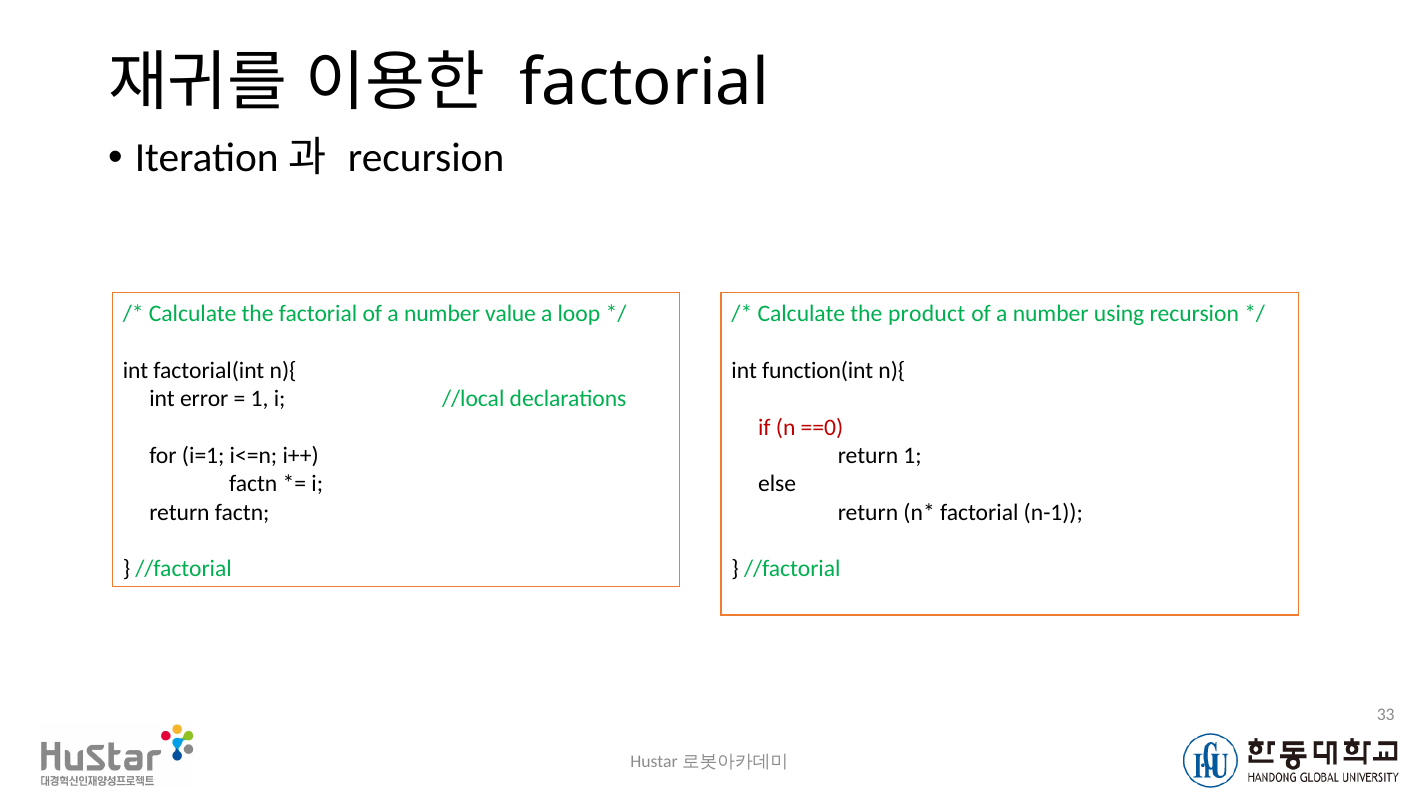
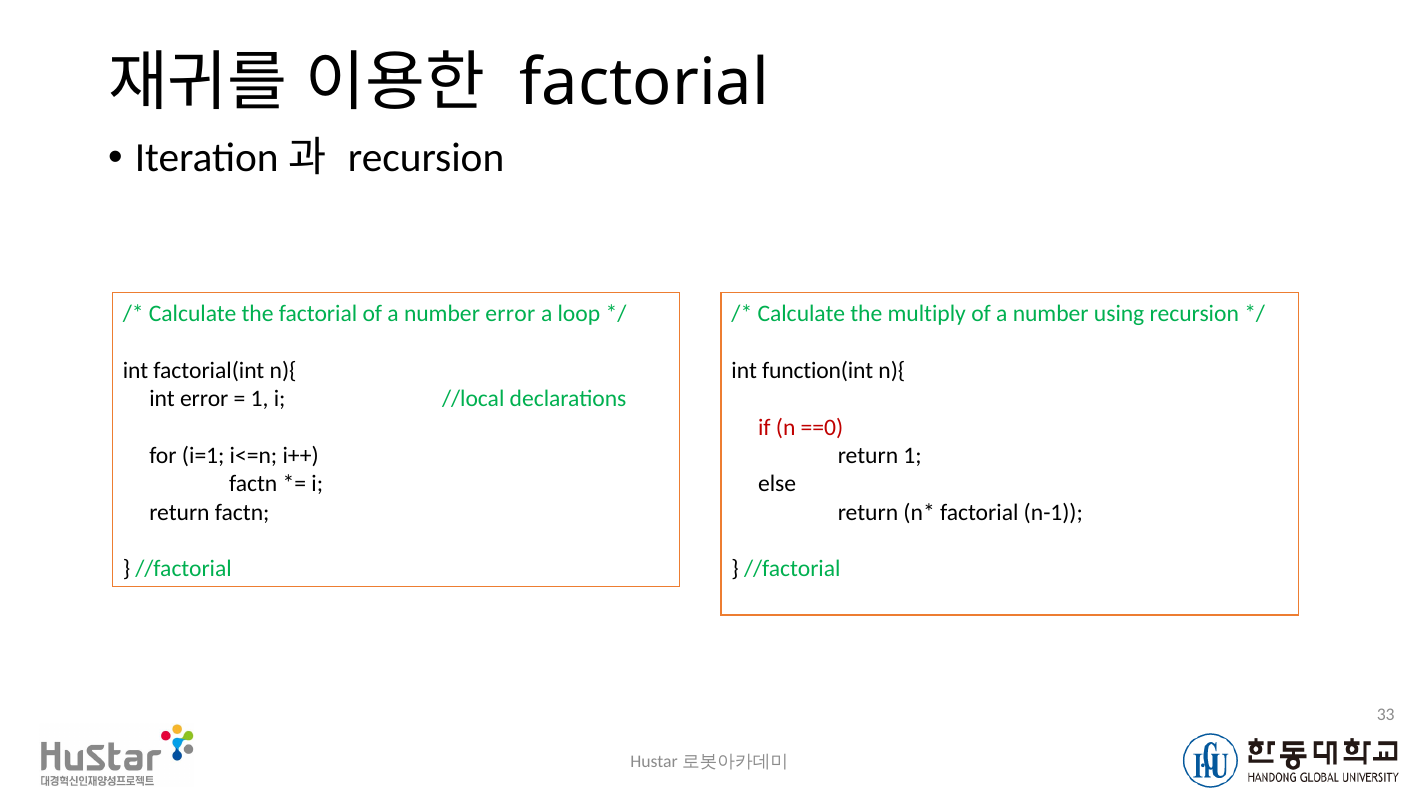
number value: value -> error (510, 314)
product: product -> multiply (927, 314)
